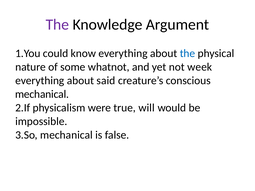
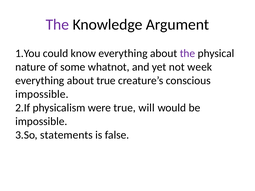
the colour: blue -> purple (187, 53)
about said: said -> true (106, 81)
mechanical: mechanical -> impossible (42, 94)
mechanical: mechanical -> statements (66, 135)
